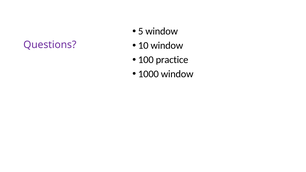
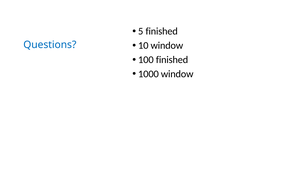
5 window: window -> finished (162, 31)
Questions colour: purple -> blue (50, 45)
100 practice: practice -> finished (172, 60)
